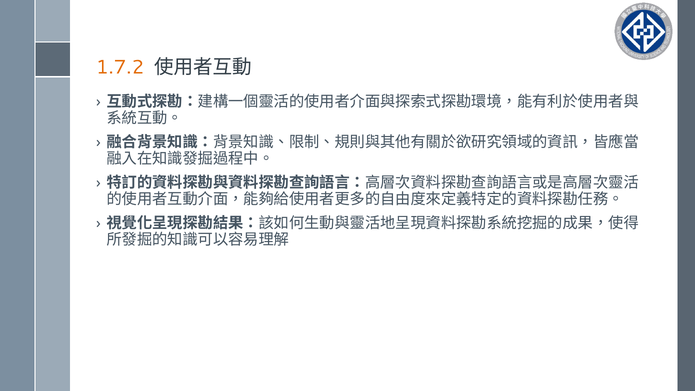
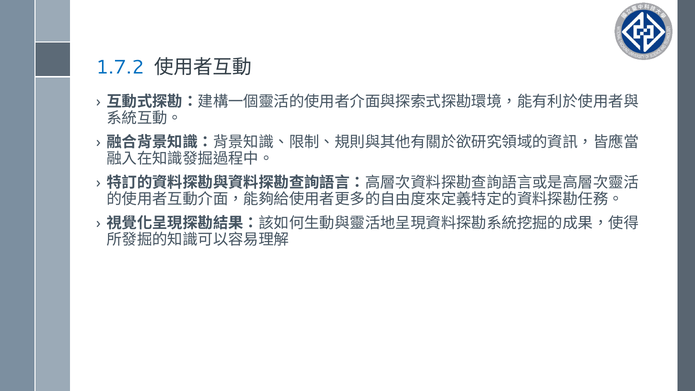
1.7.2 colour: orange -> blue (120, 68)
